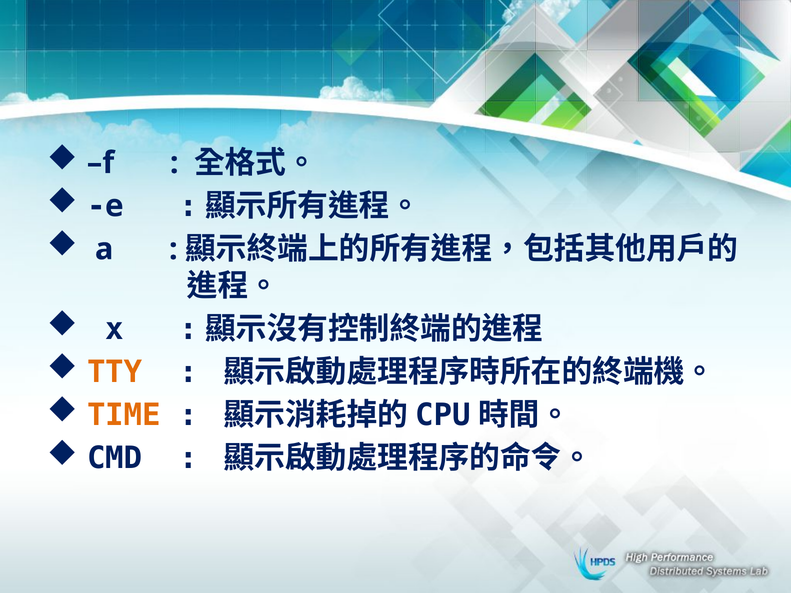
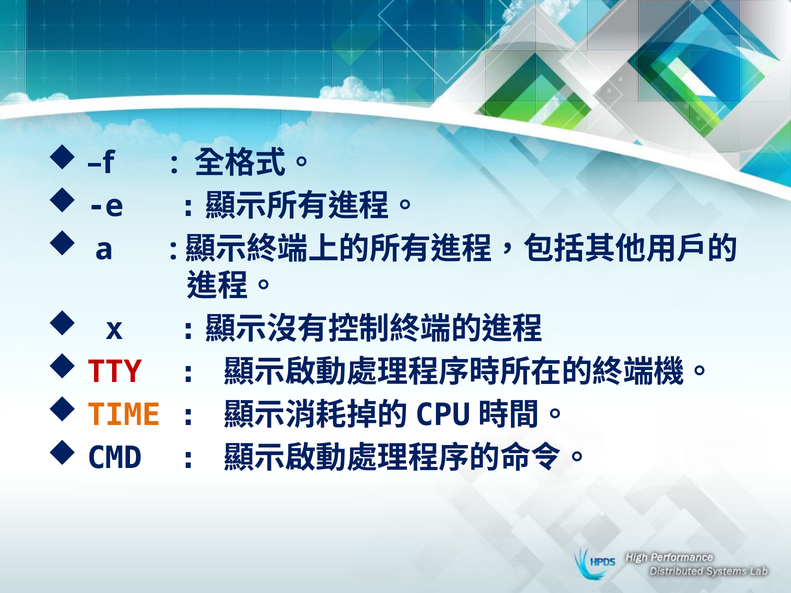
TTY colour: orange -> red (115, 372)
